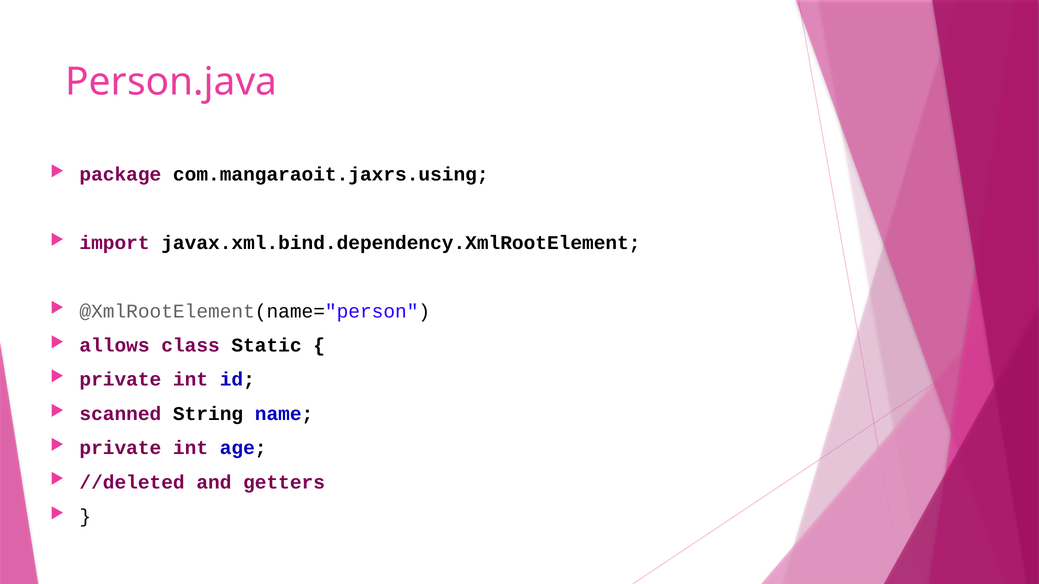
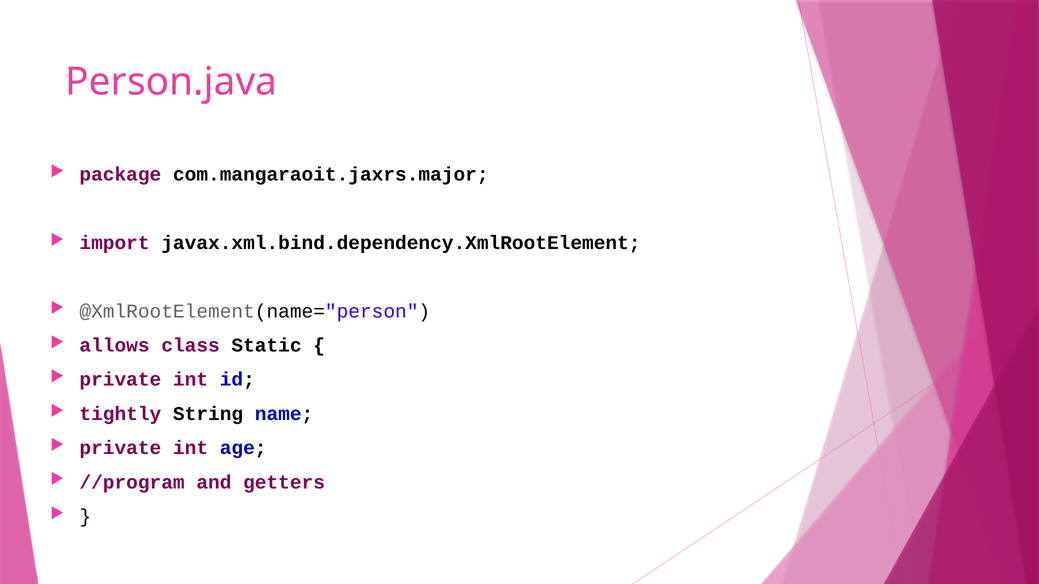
com.mangaraoit.jaxrs.using: com.mangaraoit.jaxrs.using -> com.mangaraoit.jaxrs.major (331, 175)
scanned: scanned -> tightly (120, 414)
//deleted: //deleted -> //program (132, 482)
